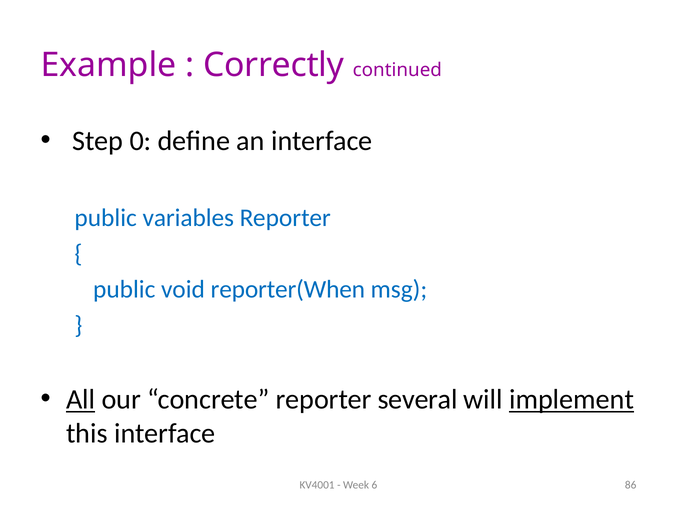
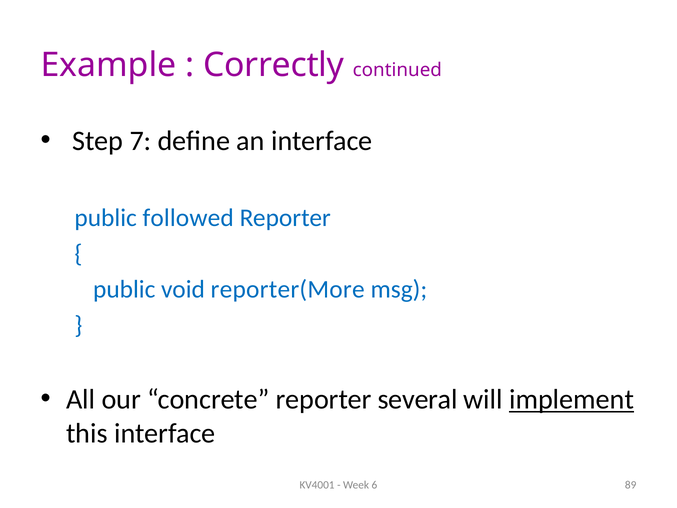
0: 0 -> 7 (140, 141)
variables: variables -> followed (188, 218)
reporter(When: reporter(When -> reporter(More (288, 289)
All underline: present -> none (81, 399)
86: 86 -> 89 (631, 485)
